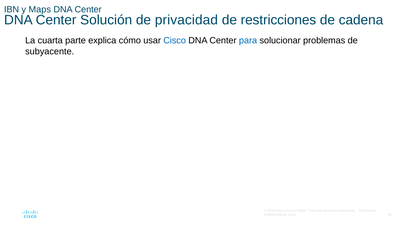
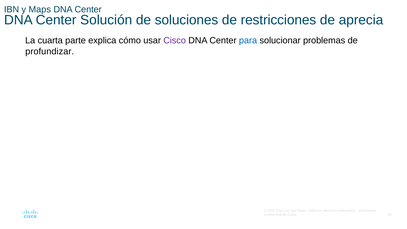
privacidad: privacidad -> soluciones (187, 20)
cadena: cadena -> aprecia (361, 20)
Cisco colour: blue -> purple (175, 41)
subyacente: subyacente -> profundizar (50, 52)
